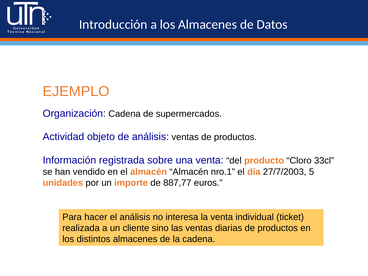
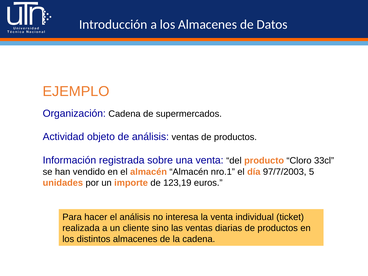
27/7/2003: 27/7/2003 -> 97/7/2003 (285, 172)
887,77: 887,77 -> 123,19 (177, 183)
